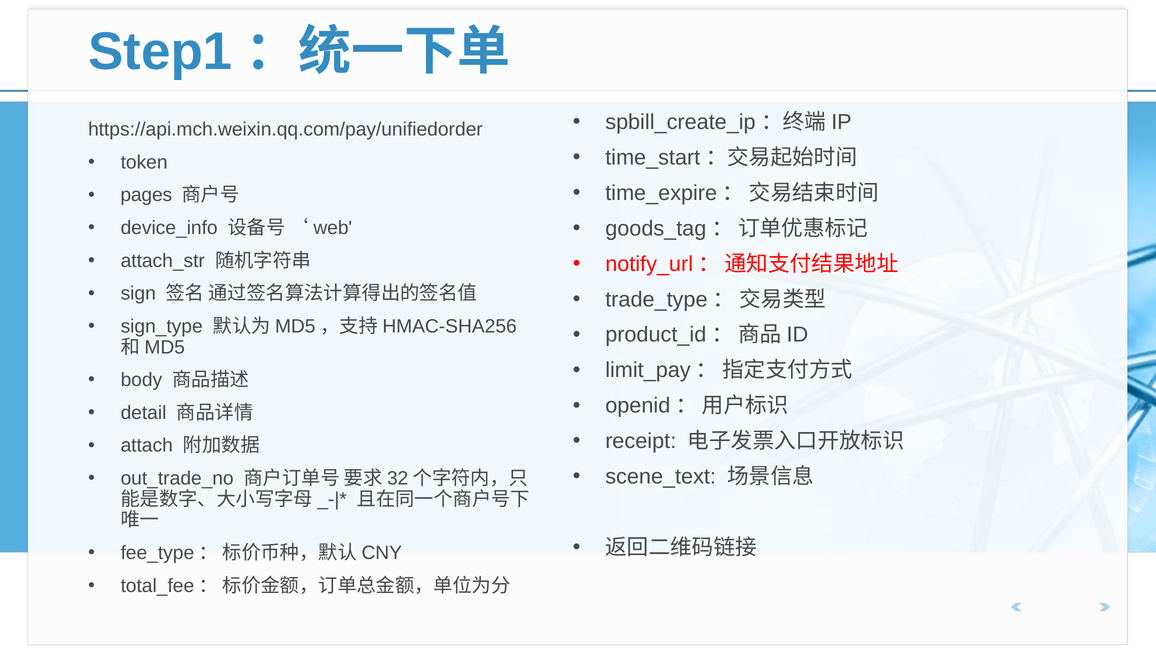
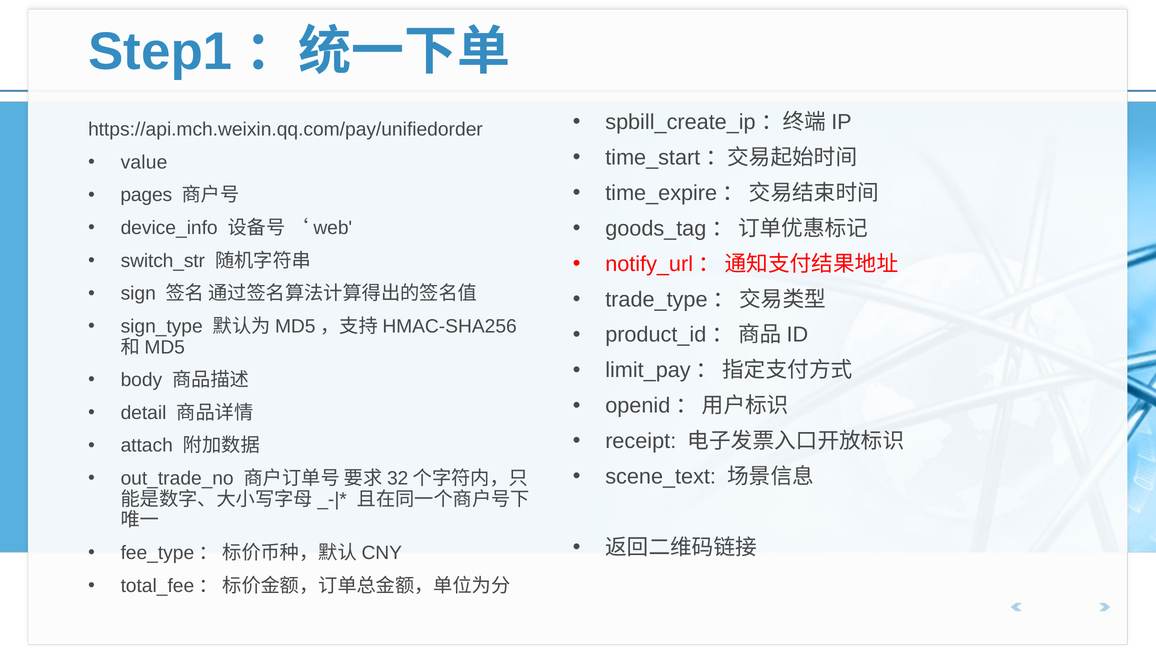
token: token -> value (144, 162)
attach_str: attach_str -> switch_str (163, 261)
